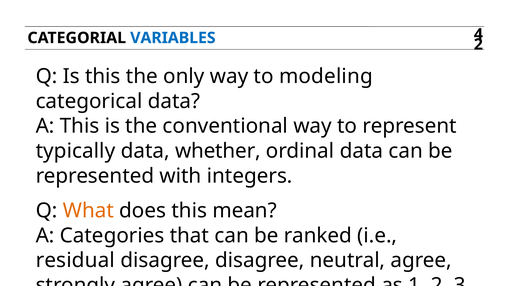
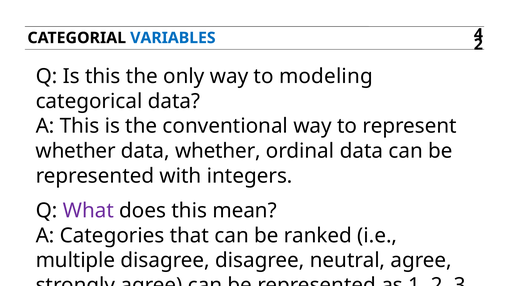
typically: typically -> whether (76, 151)
What colour: orange -> purple (88, 211)
residual: residual -> multiple (75, 260)
